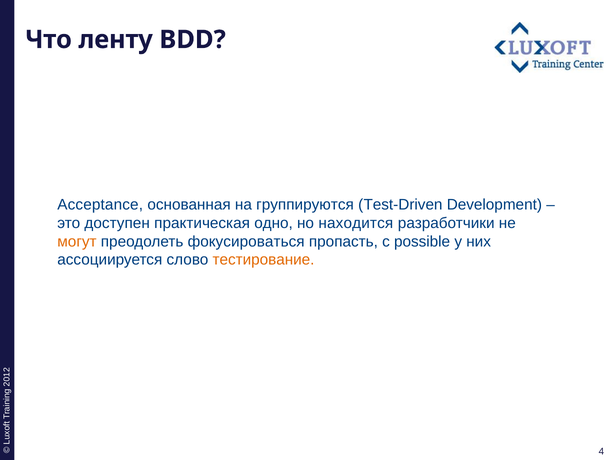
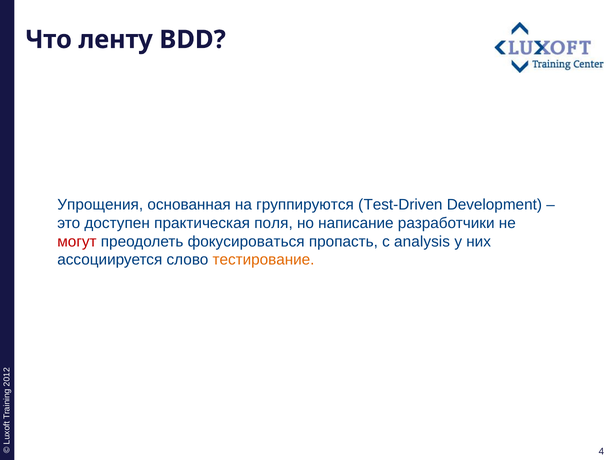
Acceptance: Acceptance -> Упрощения (100, 205)
одно: одно -> поля (274, 223)
находится: находится -> написание (356, 223)
могут colour: orange -> red (77, 241)
possible: possible -> analysis (422, 241)
